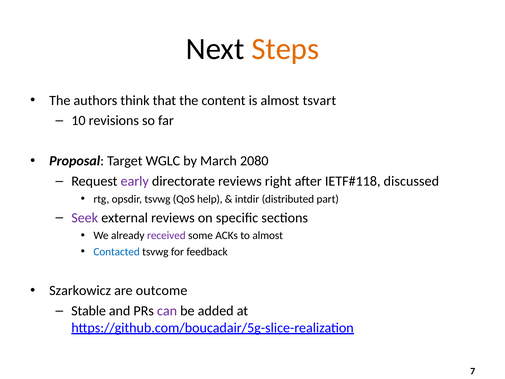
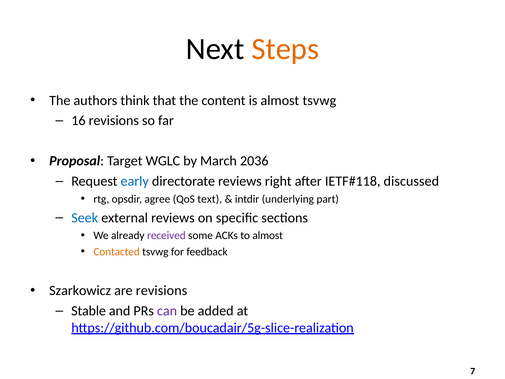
almost tsvart: tsvart -> tsvwg (319, 100)
10: 10 -> 16 (78, 121)
2080: 2080 -> 2036 (254, 161)
early colour: purple -> blue (135, 181)
opsdir tsvwg: tsvwg -> agree (157, 199)
help: help -> text (210, 199)
distributed: distributed -> underlying (288, 199)
Seek colour: purple -> blue (85, 218)
Contacted colour: blue -> orange (117, 252)
are outcome: outcome -> revisions (162, 290)
